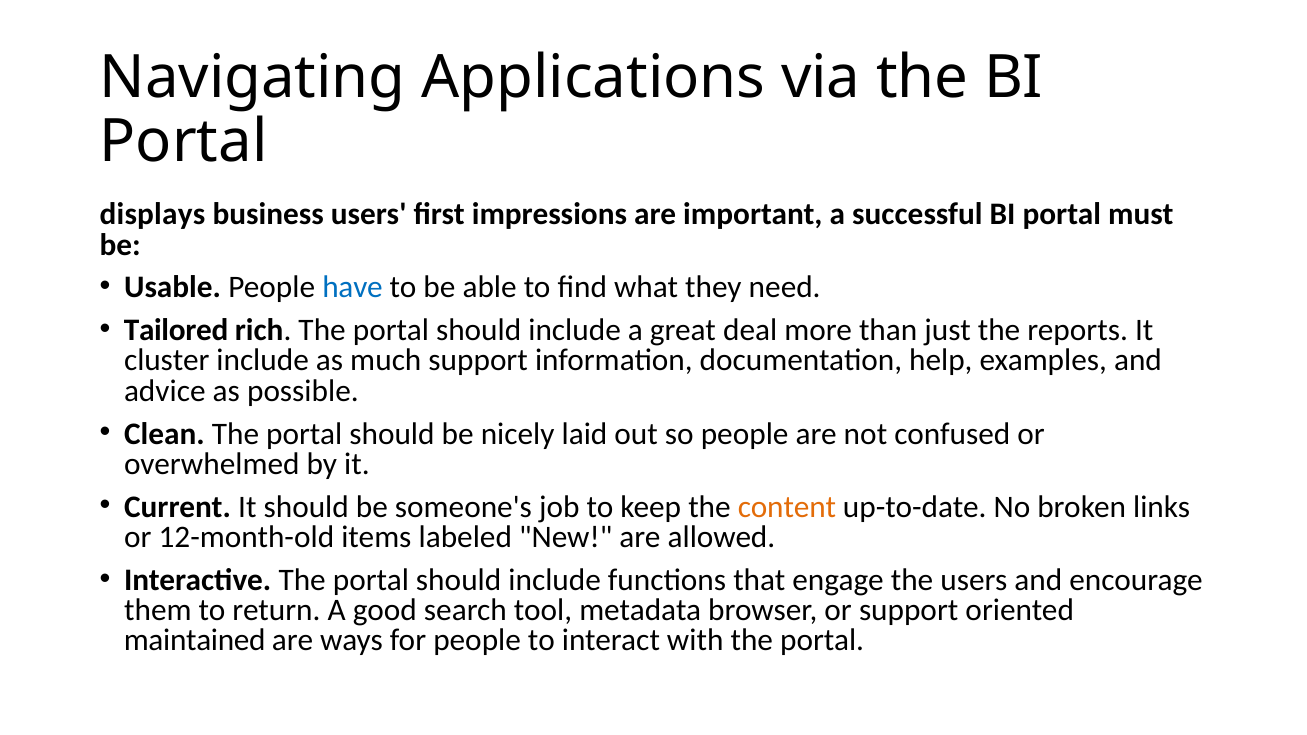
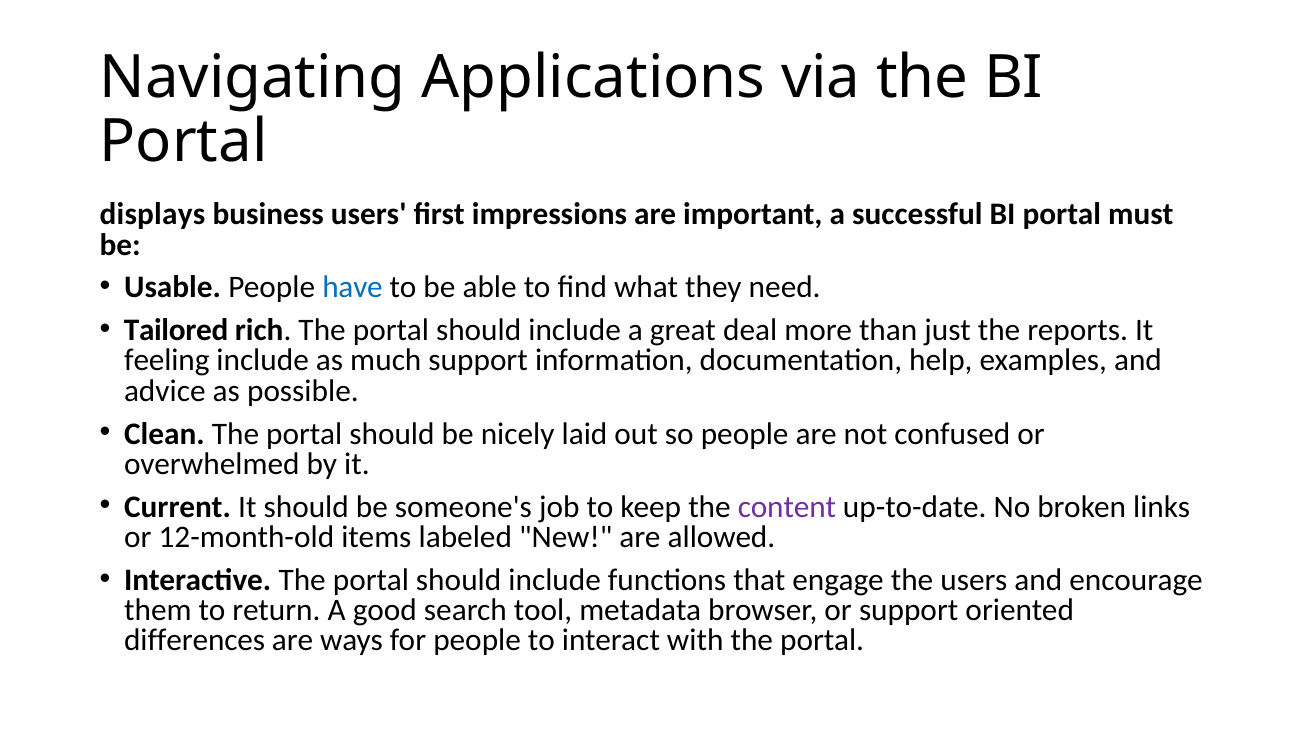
cluster: cluster -> feeling (167, 361)
content colour: orange -> purple (787, 507)
maintained: maintained -> differences (195, 641)
